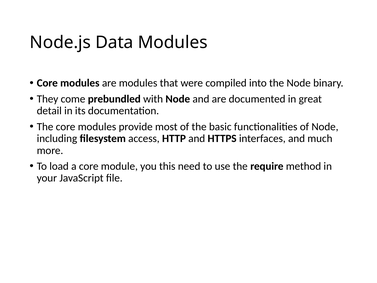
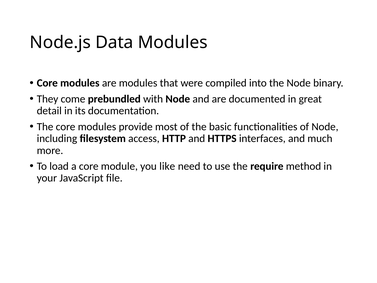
this: this -> like (167, 166)
